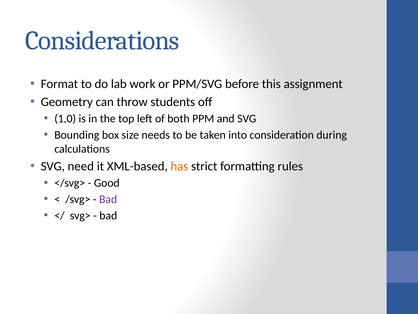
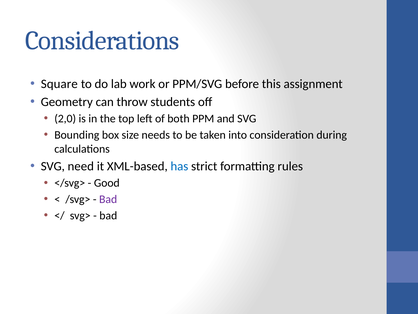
Format: Format -> Square (59, 84)
1,0: 1,0 -> 2,0 (65, 119)
has colour: orange -> blue (179, 166)
